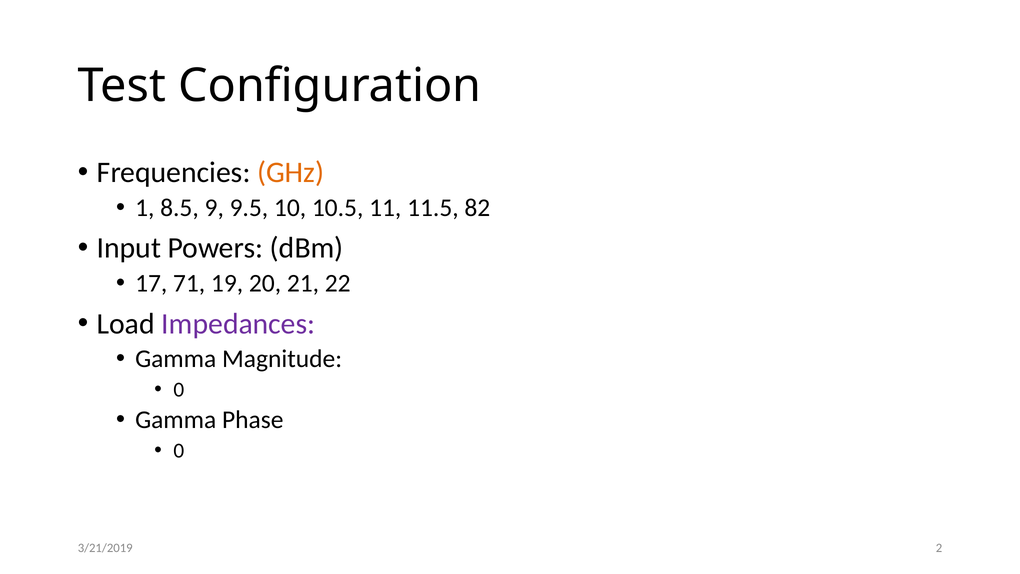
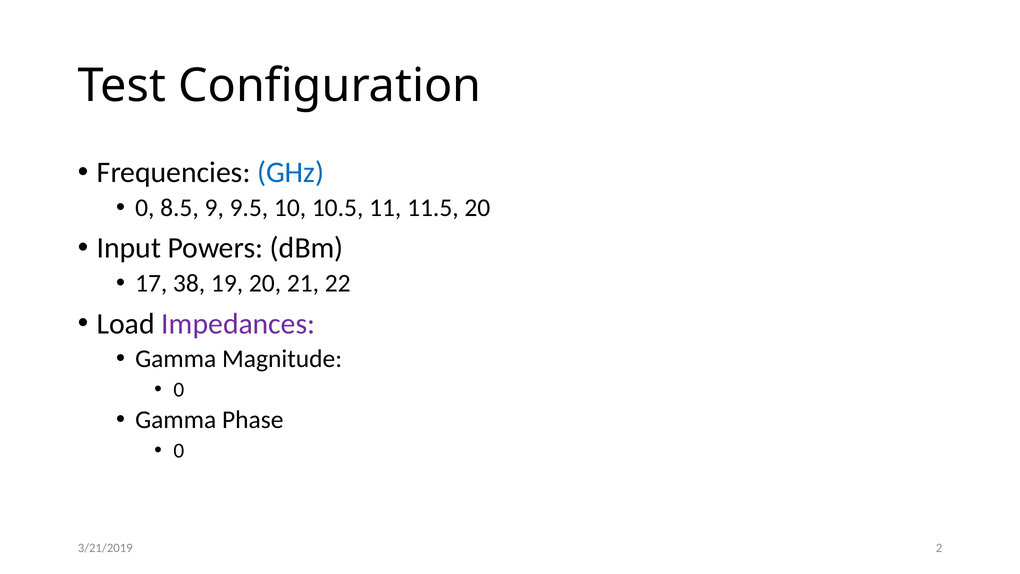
GHz colour: orange -> blue (291, 172)
1: 1 -> 0 (145, 208)
11.5 82: 82 -> 20 (477, 208)
71: 71 -> 38 (189, 283)
